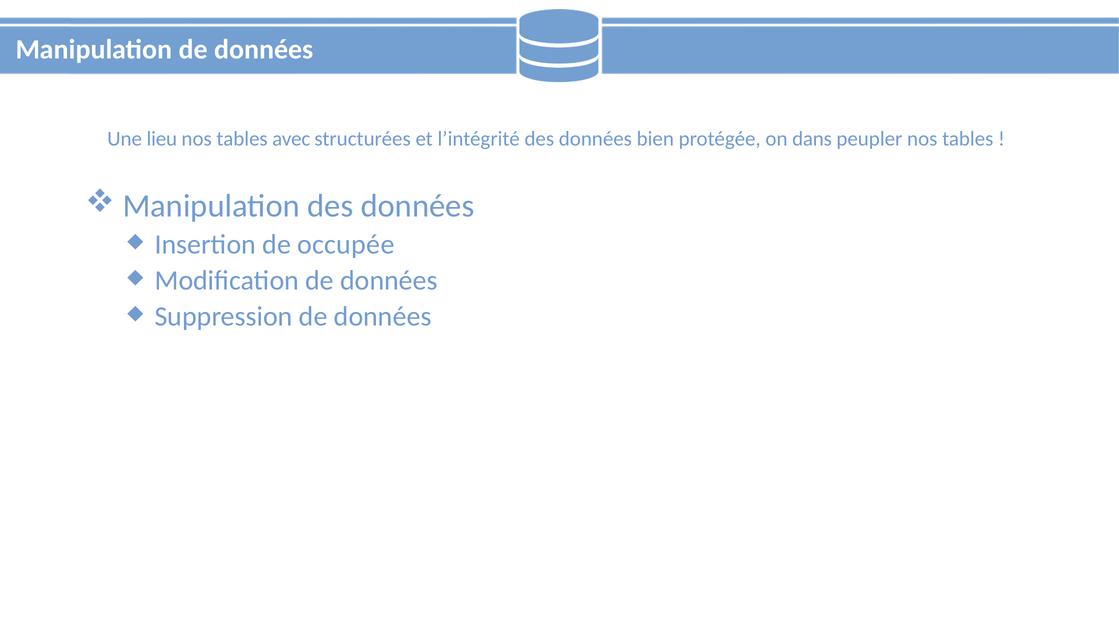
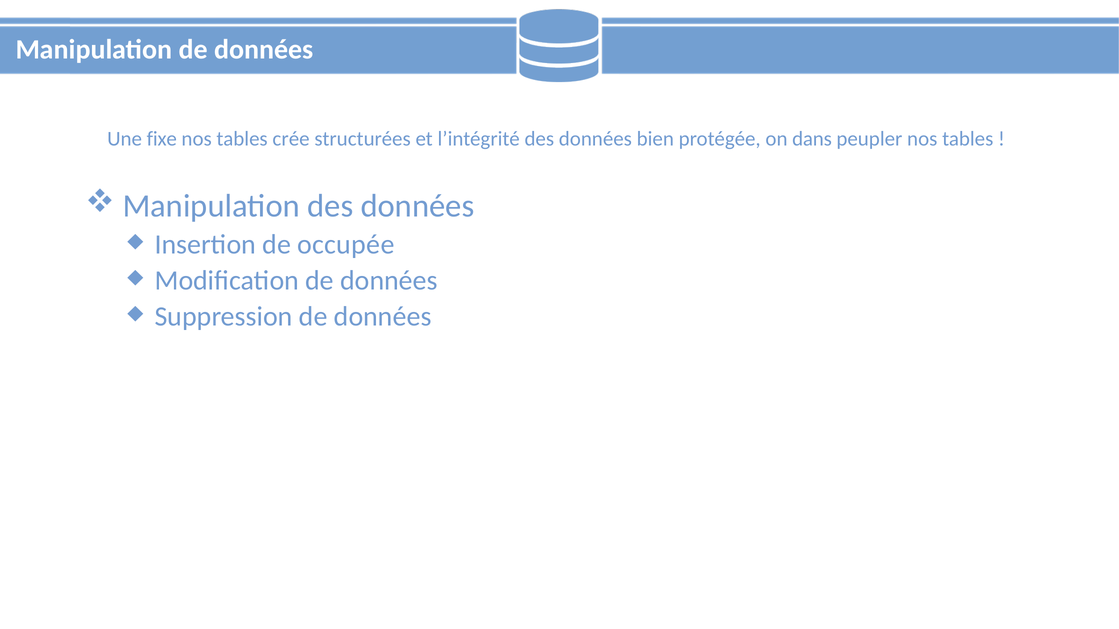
lieu: lieu -> fixe (162, 139)
avec: avec -> crée (291, 139)
